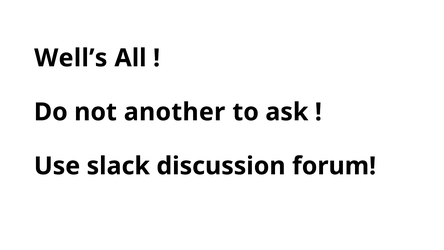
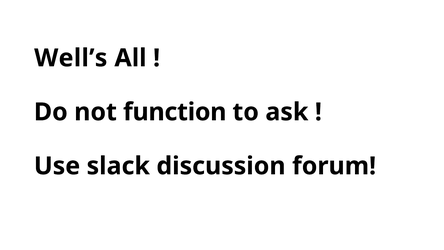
another: another -> function (175, 112)
